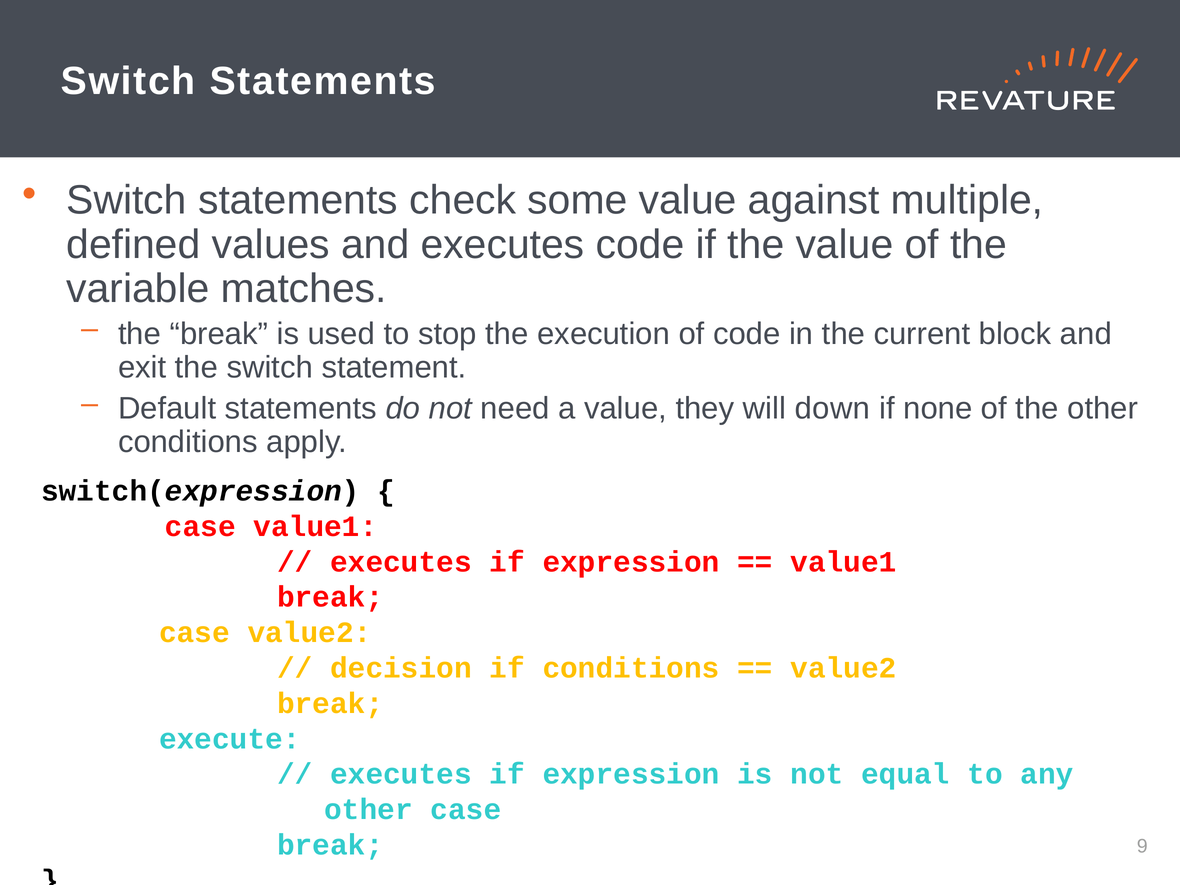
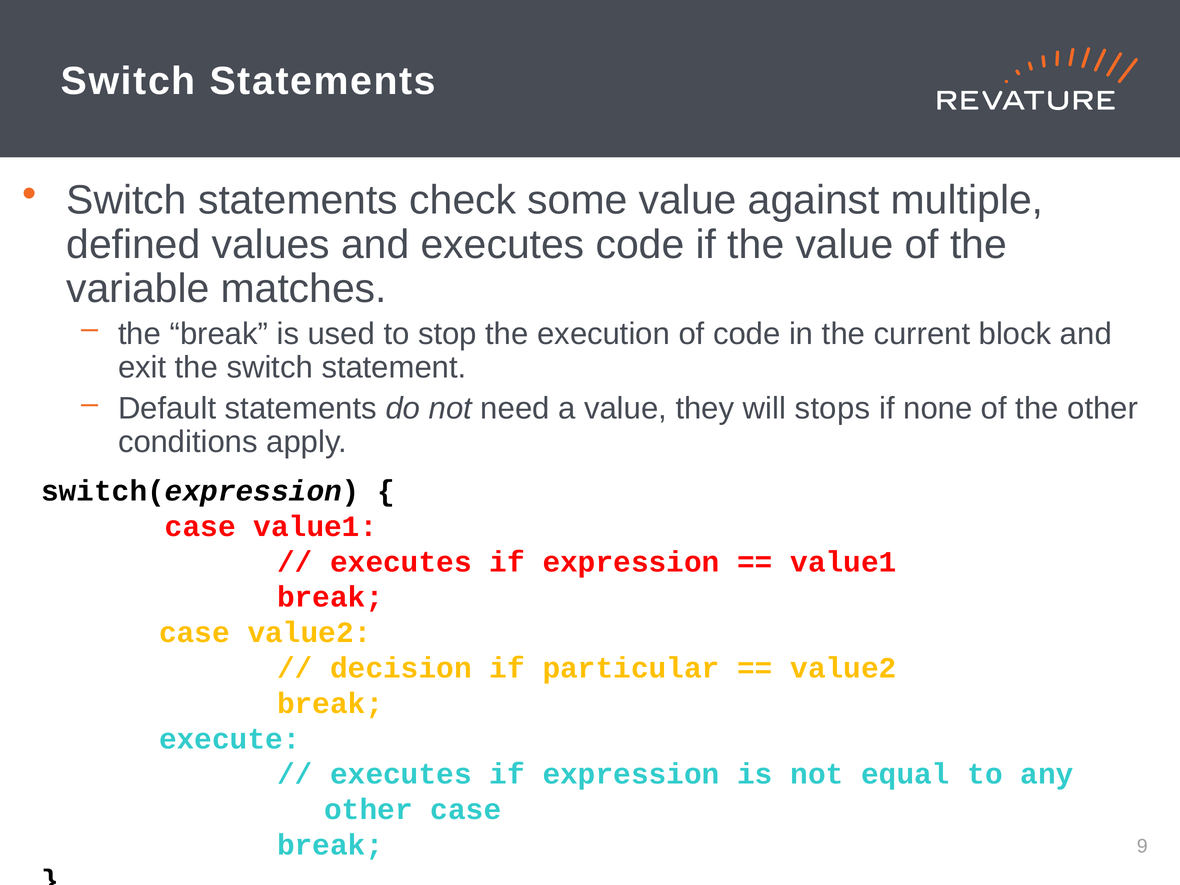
down: down -> stops (832, 408)
if conditions: conditions -> particular (631, 668)
